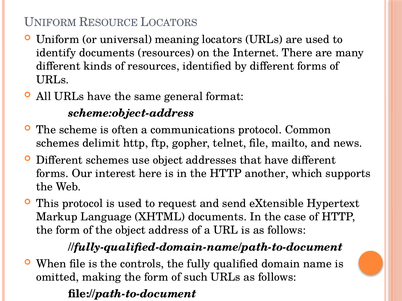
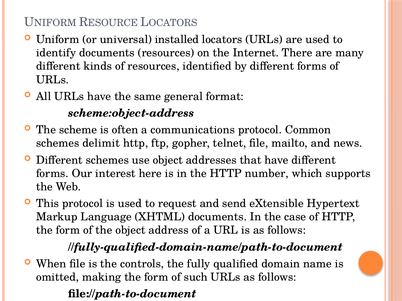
meaning: meaning -> installed (177, 40)
another: another -> number (267, 174)
